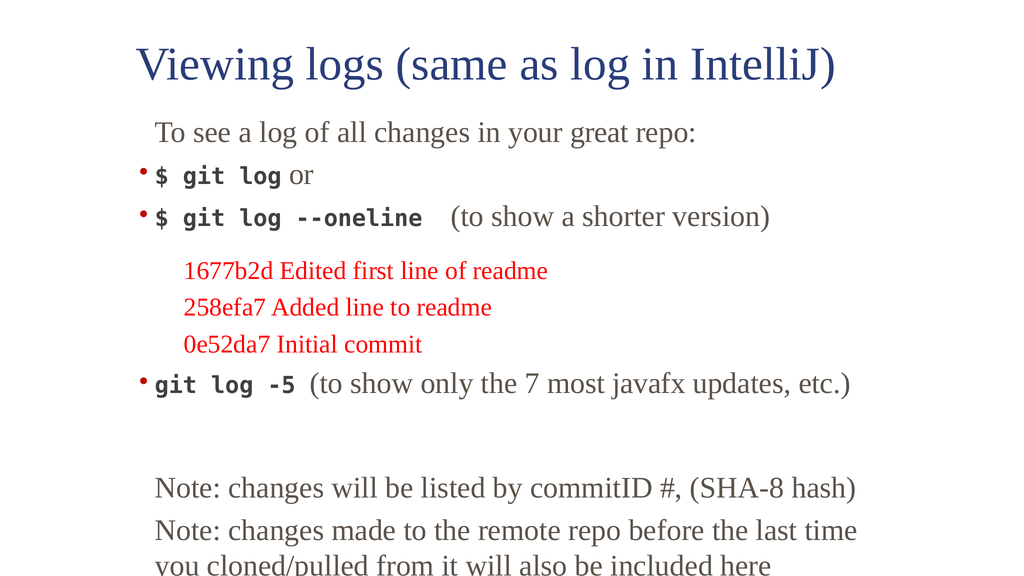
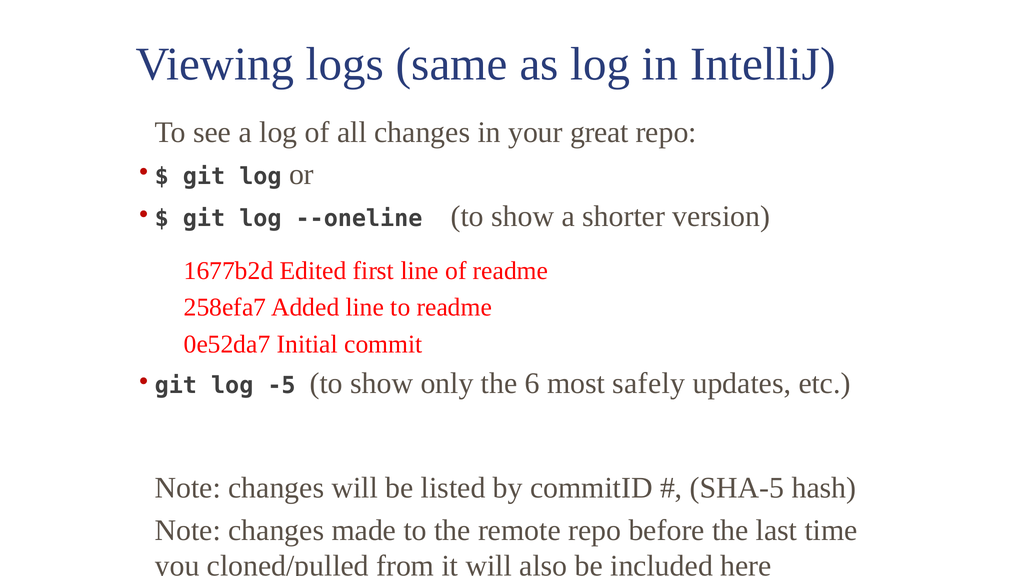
7: 7 -> 6 (532, 384)
javafx: javafx -> safely (649, 384)
SHA-8: SHA-8 -> SHA-5 (737, 488)
